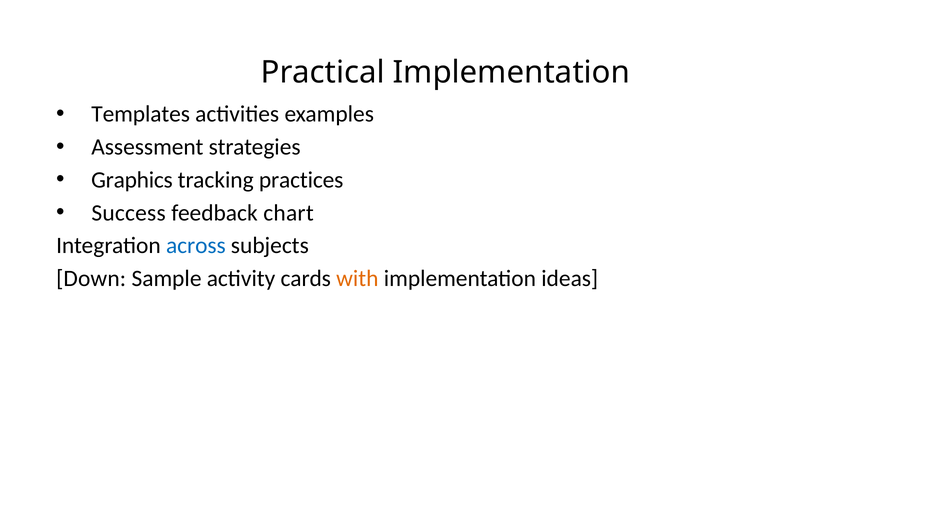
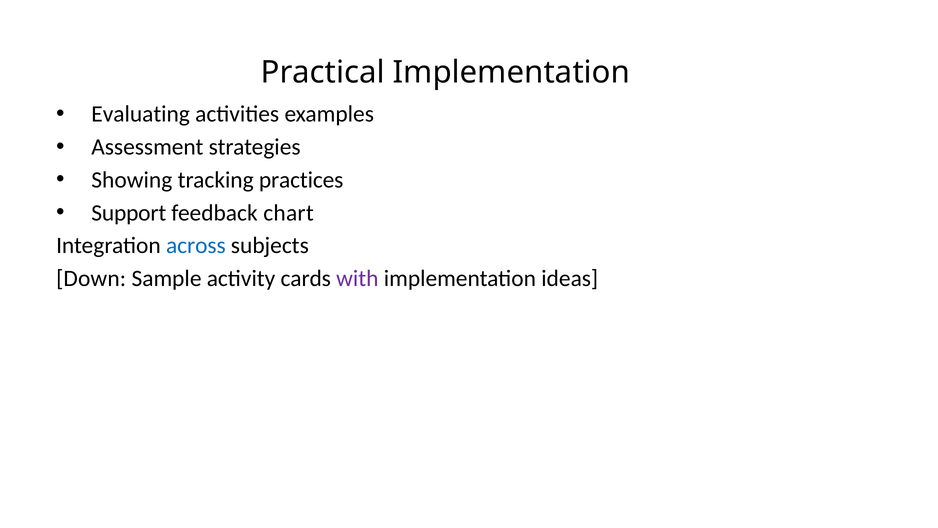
Templates: Templates -> Evaluating (141, 114)
Graphics: Graphics -> Showing (132, 180)
Success: Success -> Support (129, 213)
with colour: orange -> purple (357, 278)
